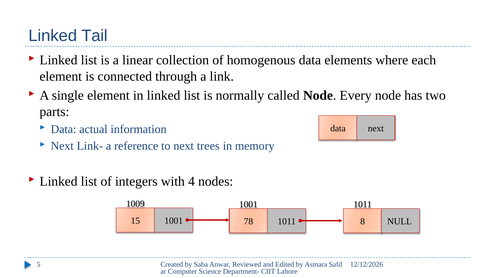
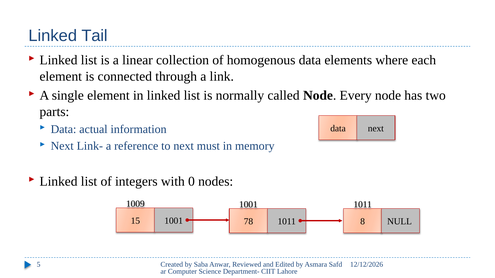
trees: trees -> must (208, 146)
4: 4 -> 0 (191, 182)
